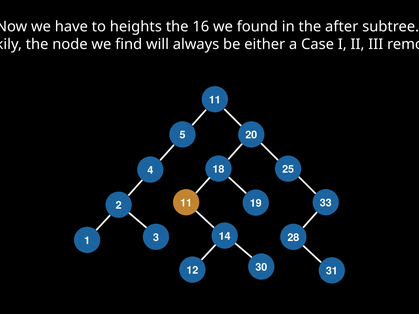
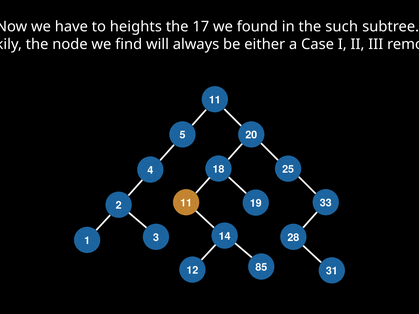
16: 16 -> 17 (201, 27)
after: after -> such (342, 27)
30: 30 -> 85 (261, 267)
